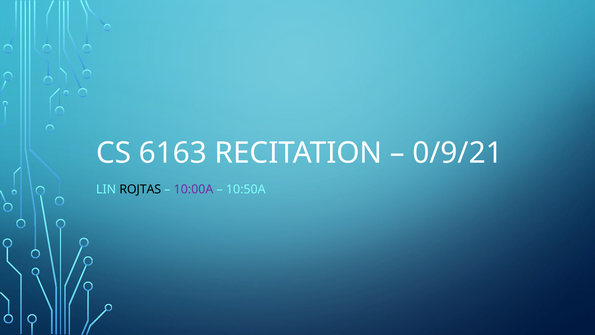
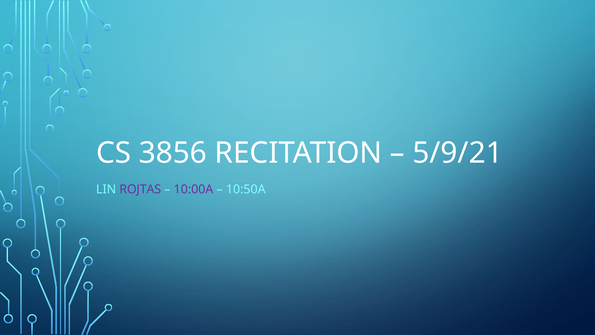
6163: 6163 -> 3856 (173, 153)
0/9/21: 0/9/21 -> 5/9/21 (458, 153)
ROJTAS colour: black -> purple (140, 189)
